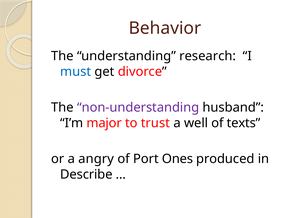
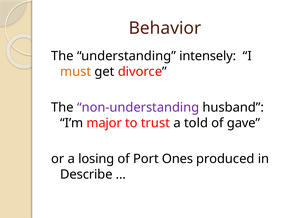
research: research -> intensely (208, 56)
must colour: blue -> orange (76, 72)
well: well -> told (196, 123)
texts: texts -> gave (244, 123)
angry: angry -> losing (96, 159)
